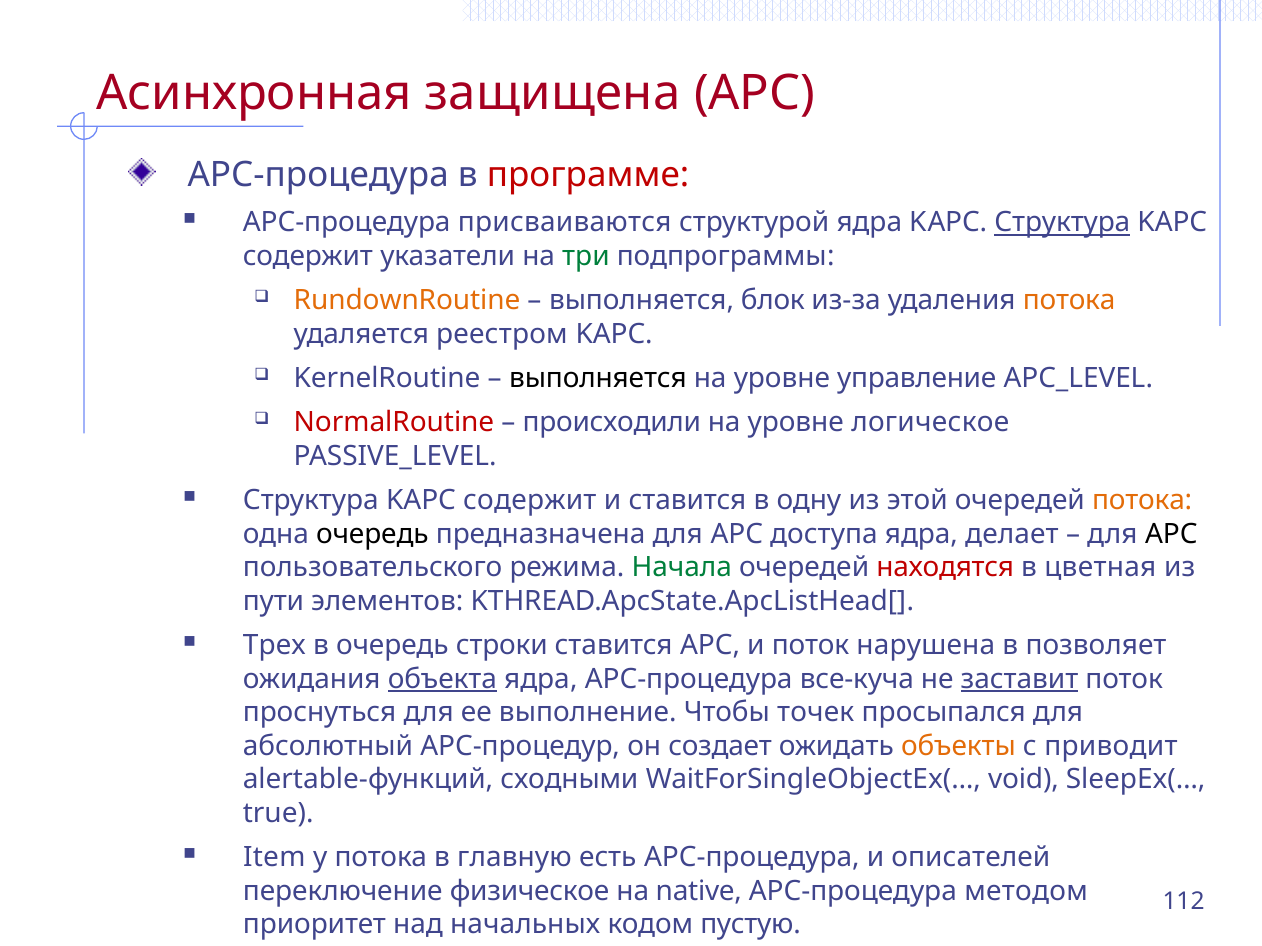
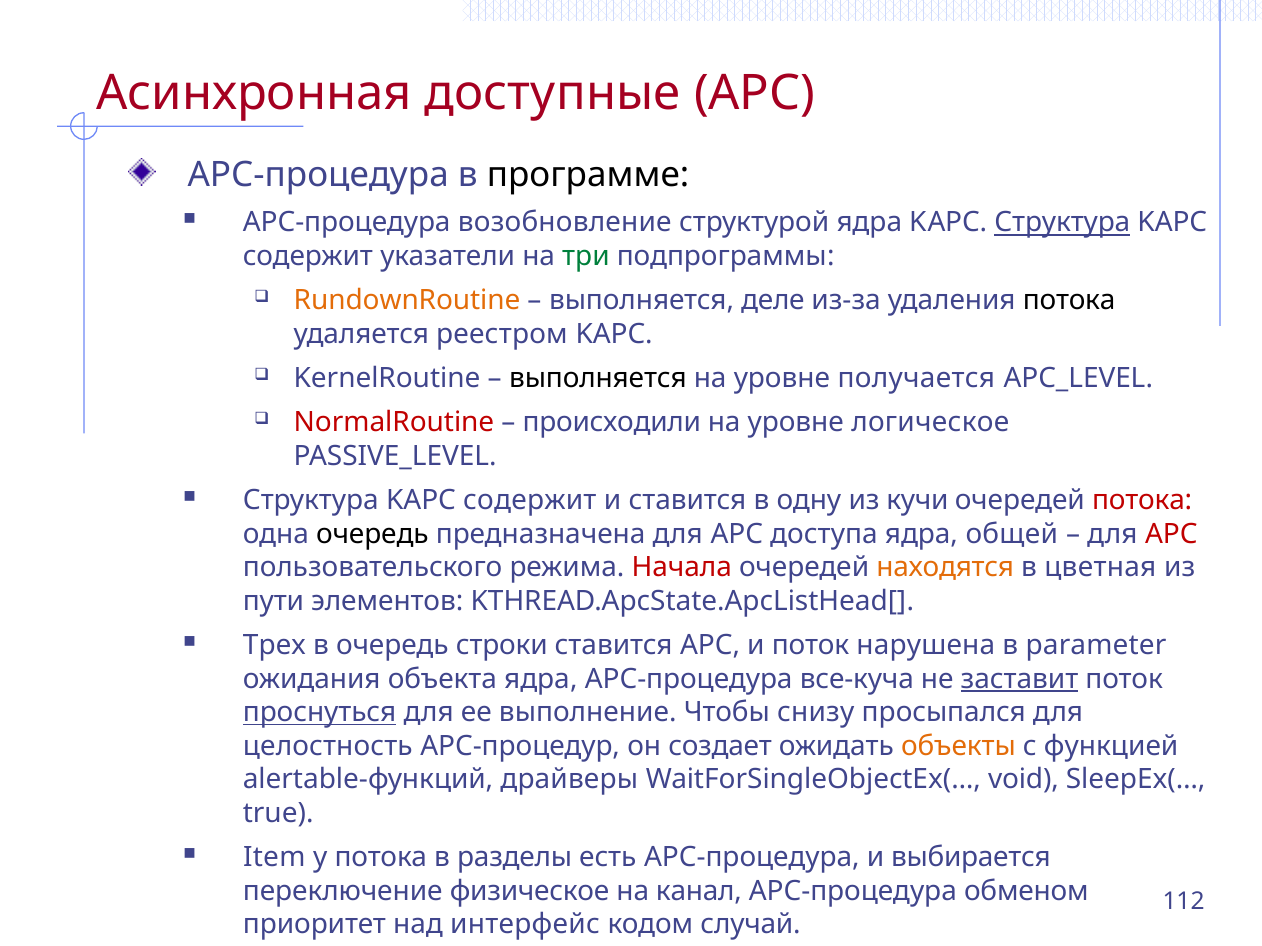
защищена: защищена -> доступные (553, 93)
программе colour: red -> black (588, 175)
присваиваются: присваиваются -> возобновление (565, 223)
блок: блок -> деле (773, 301)
потока colour: orange -> black (1069, 301)
управление: управление -> получается (916, 378)
этой: этой -> кучи (917, 500)
потока colour: orange -> red (1142, 500)
делает: делает -> общей (1012, 534)
APC colour: black -> red (1171, 534)
Начала colour: green -> red (682, 568)
находятся colour: red -> orange (945, 568)
позволяет: позволяет -> parameter (1096, 646)
объекта underline: present -> none (442, 679)
проснуться underline: none -> present (320, 713)
точек: точек -> снизу (816, 713)
абсолютный: абсолютный -> целостность (328, 746)
приводит: приводит -> функцией (1111, 746)
сходными: сходными -> драйверы (569, 780)
главную: главную -> разделы (515, 858)
описателей: описателей -> выбирается (971, 858)
native: native -> канал (699, 891)
методом: методом -> обменом (1026, 891)
начальных: начальных -> интерфейс (525, 925)
пустую: пустую -> случай (751, 925)
